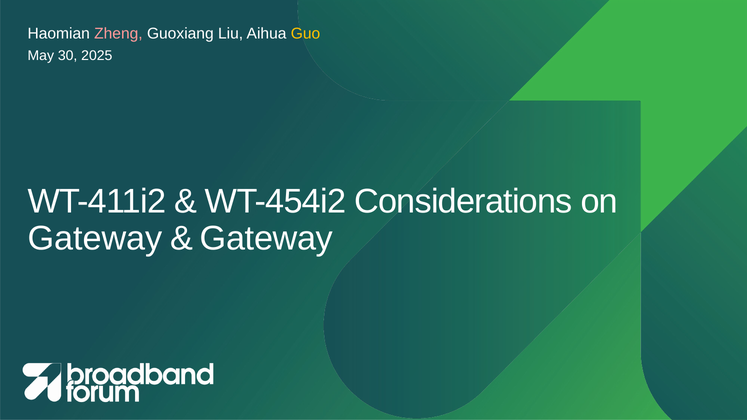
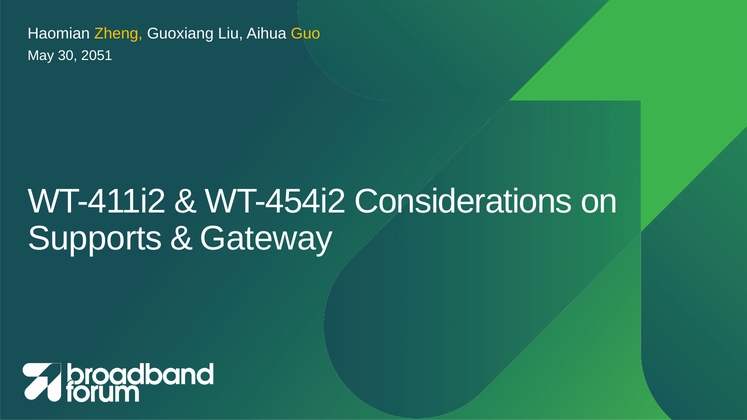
Zheng colour: pink -> yellow (118, 33)
2025: 2025 -> 2051 (97, 56)
Gateway: Gateway -> Supports (95, 238)
